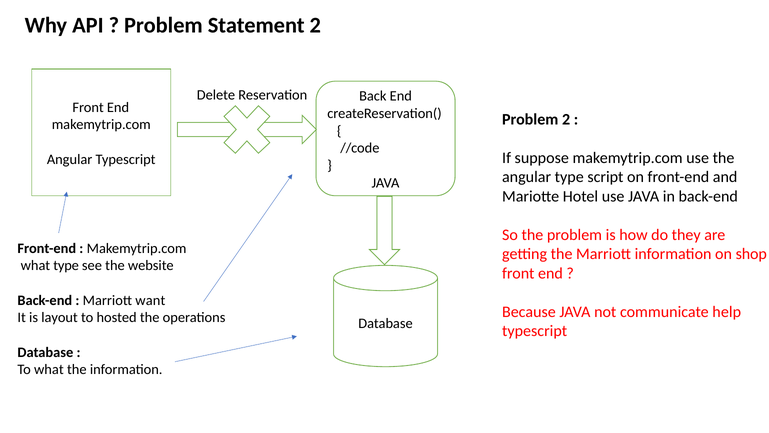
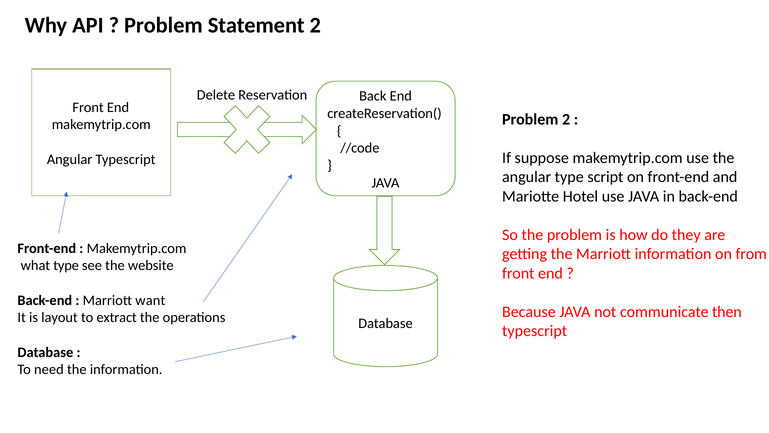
shop: shop -> from (751, 254)
help: help -> then (727, 311)
hosted: hosted -> extract (117, 317)
To what: what -> need (49, 369)
